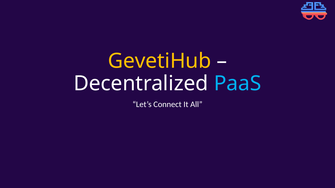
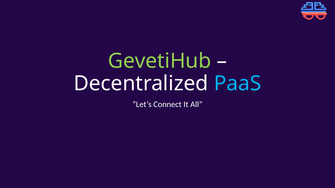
GevetiHub colour: yellow -> light green (160, 61)
